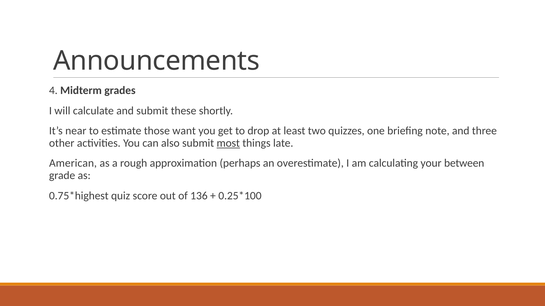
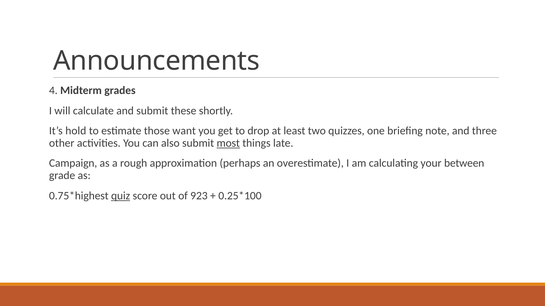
near: near -> hold (76, 131)
American: American -> Campaign (73, 164)
quiz underline: none -> present (121, 196)
136: 136 -> 923 (199, 196)
